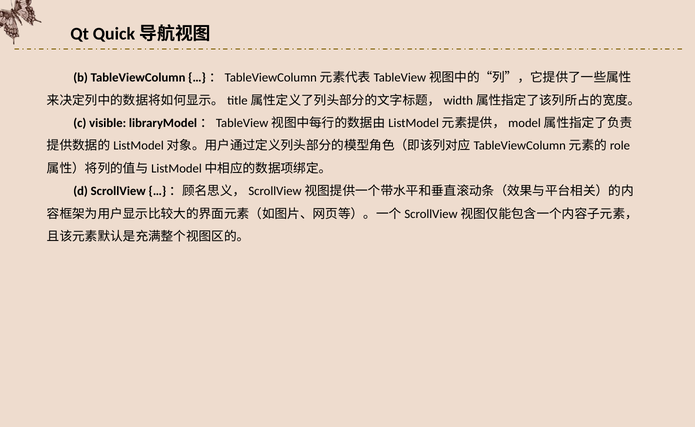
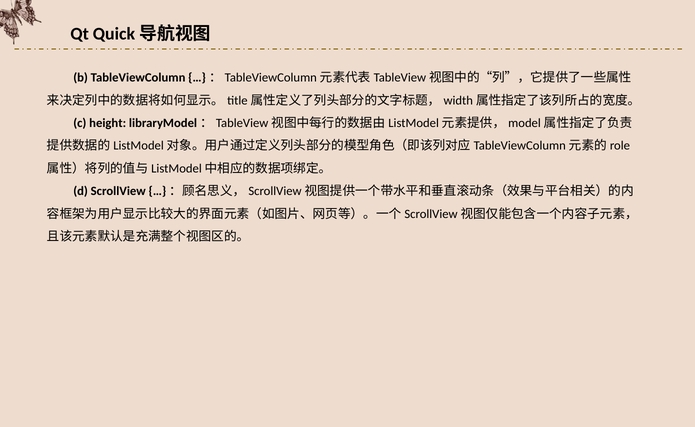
visible: visible -> height (108, 123)
